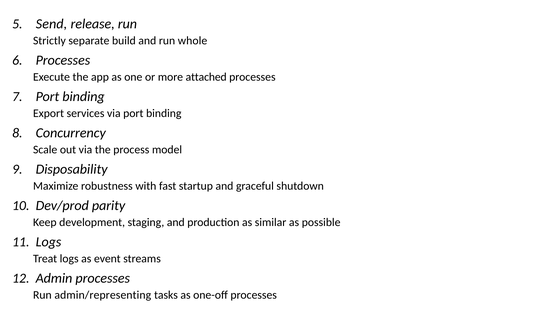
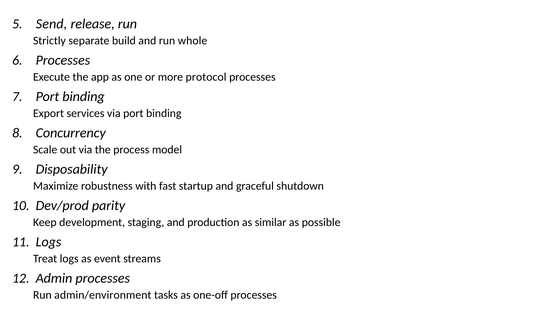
attached: attached -> protocol (206, 77)
admin/representing: admin/representing -> admin/environment (103, 295)
